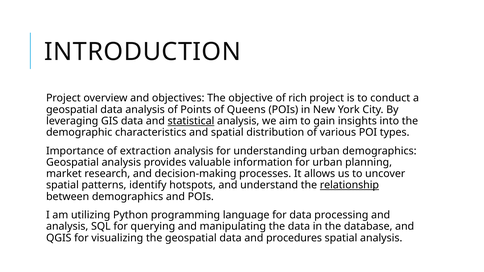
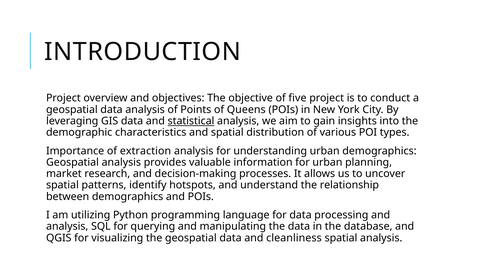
rich: rich -> five (297, 98)
relationship underline: present -> none (349, 185)
procedures: procedures -> cleanliness (294, 238)
